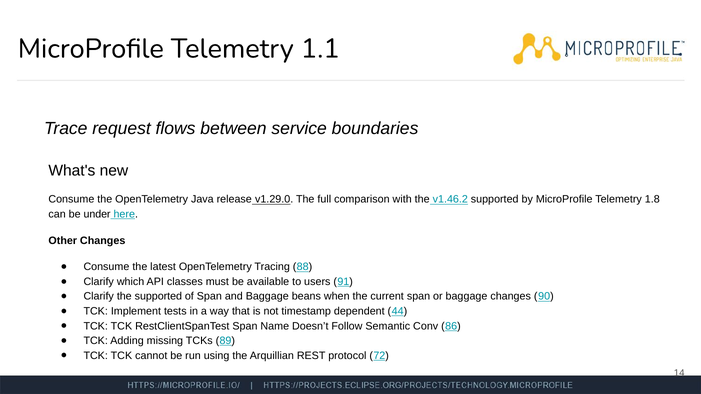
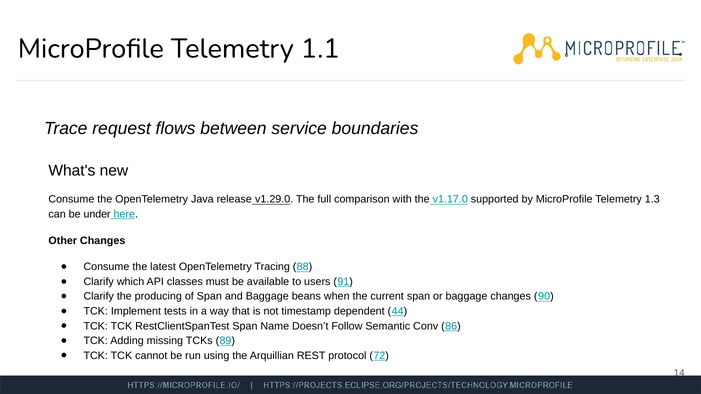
v1.46.2: v1.46.2 -> v1.17.0 (450, 200)
1.8: 1.8 -> 1.3 (652, 200)
the supported: supported -> producing (158, 297)
